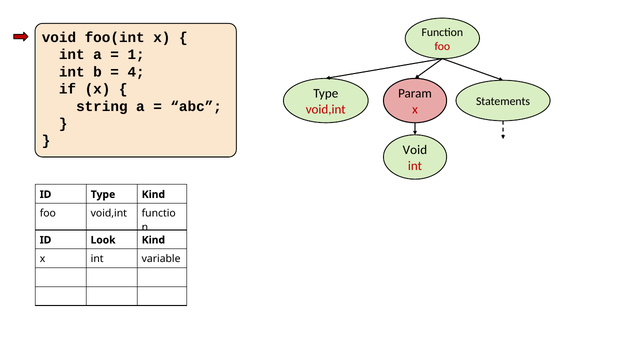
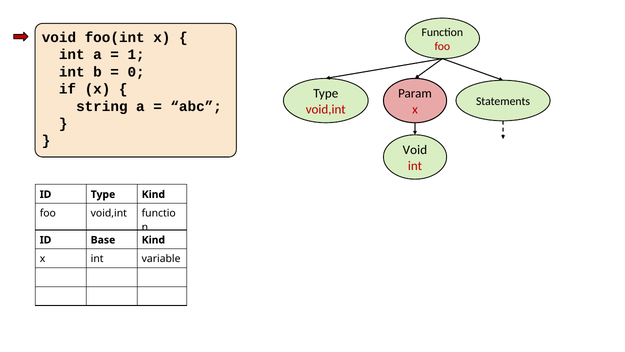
4: 4 -> 0 (136, 72)
Look: Look -> Base (103, 240)
